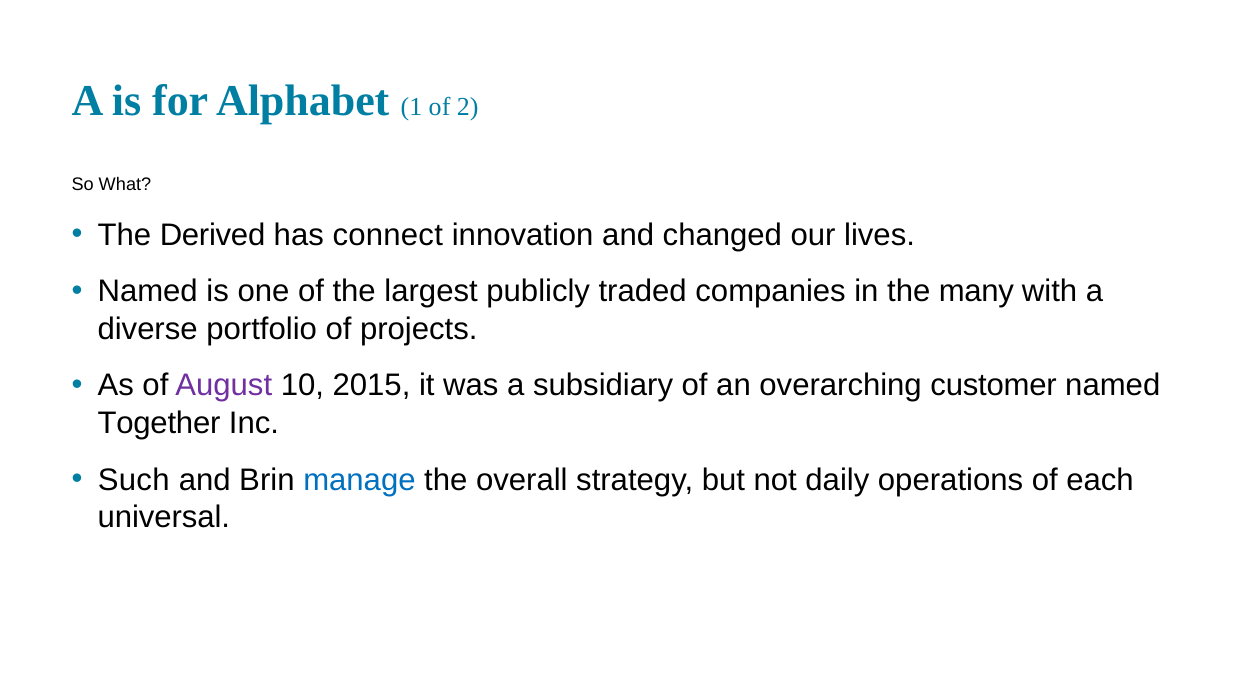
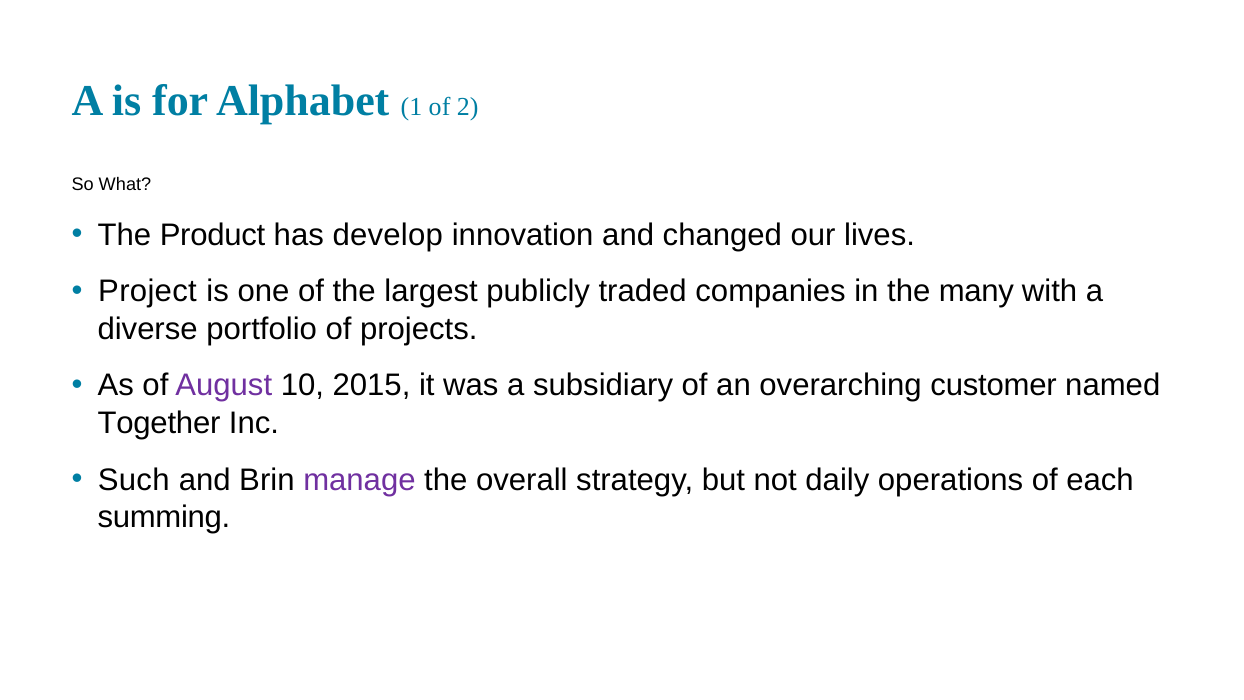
Derived: Derived -> Product (213, 235)
connect: connect -> develop (388, 235)
Named: Named -> Project (148, 291)
manage colour: blue -> purple (359, 480)
universal: universal -> summing (164, 517)
